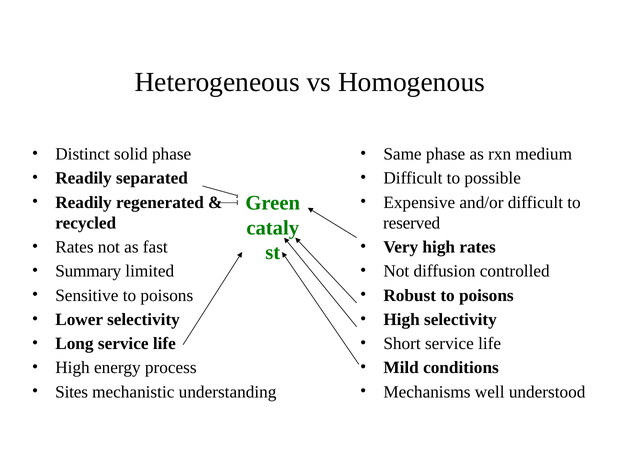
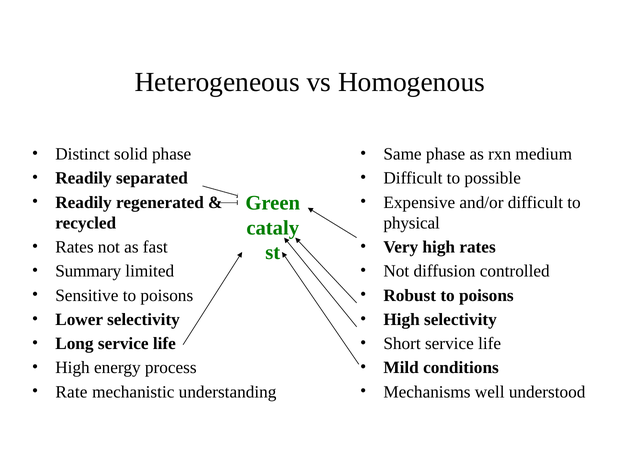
reserved: reserved -> physical (412, 223)
Sites: Sites -> Rate (71, 392)
